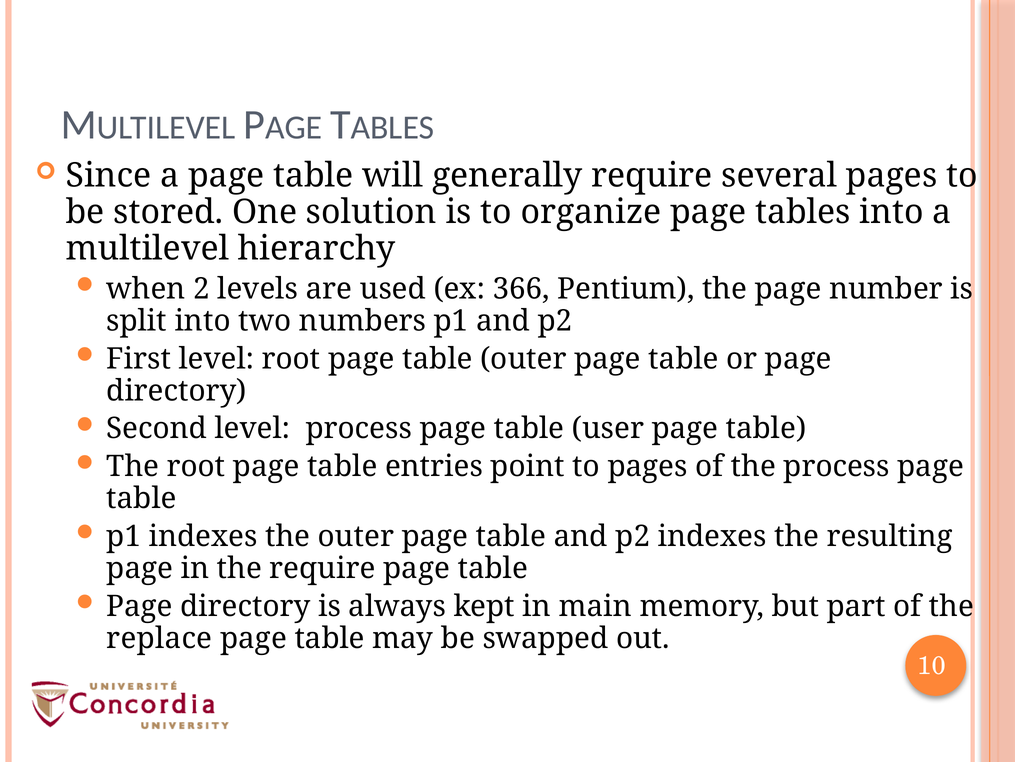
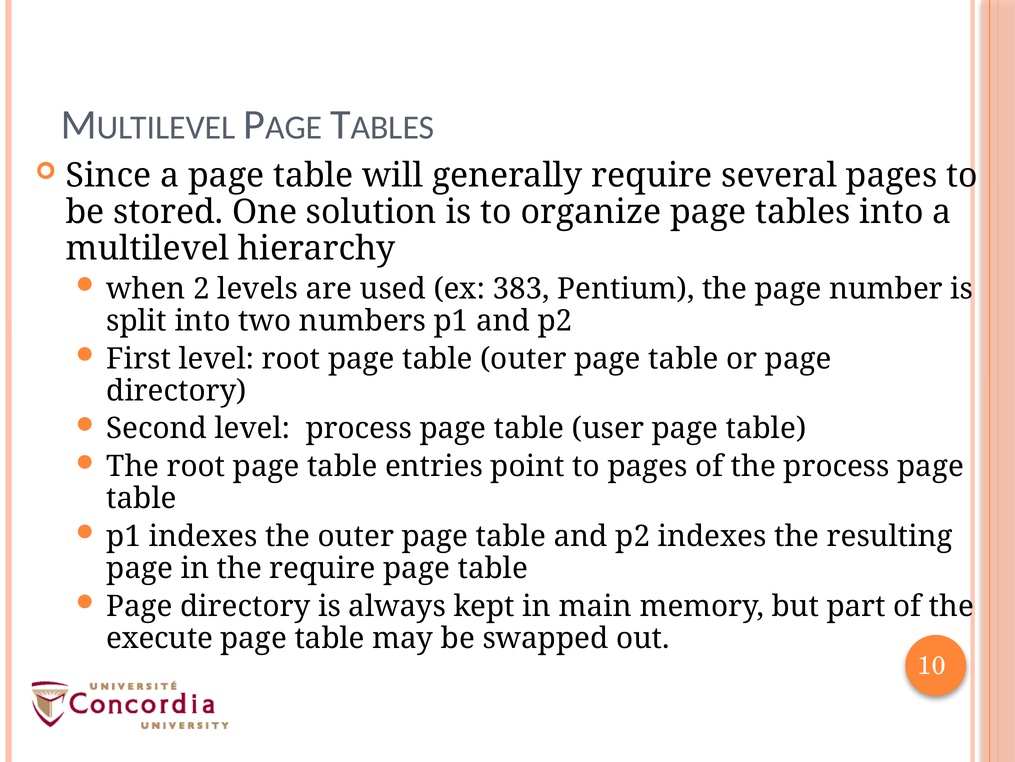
366: 366 -> 383 (521, 289)
replace: replace -> execute (160, 638)
